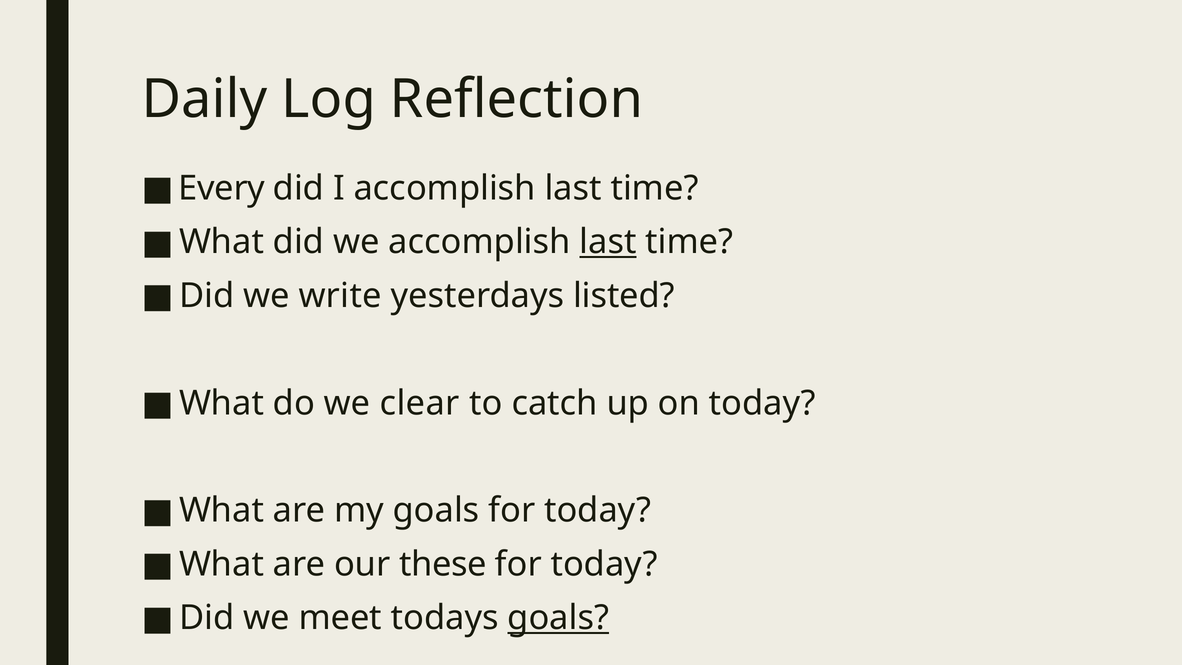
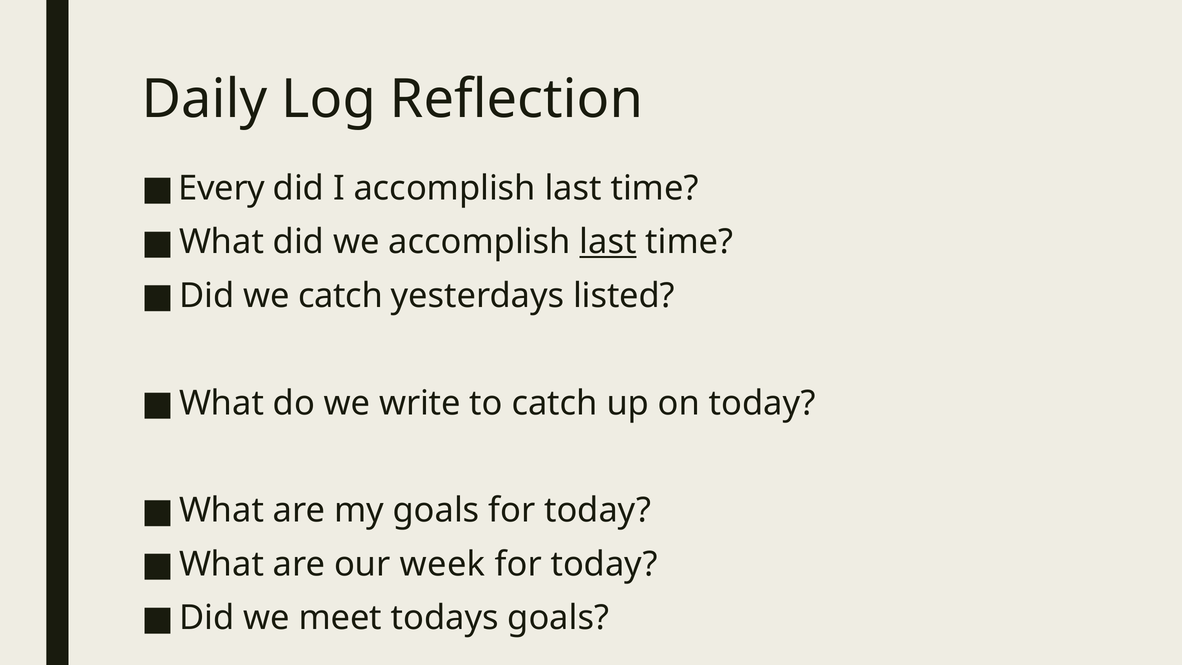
we write: write -> catch (340, 296)
clear: clear -> write (420, 403)
these: these -> week (443, 564)
goals underline: present -> none (558, 618)
